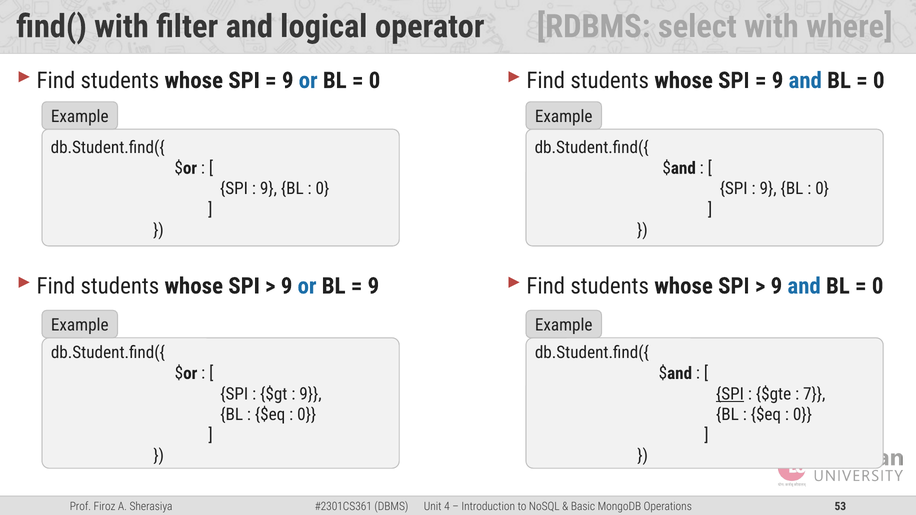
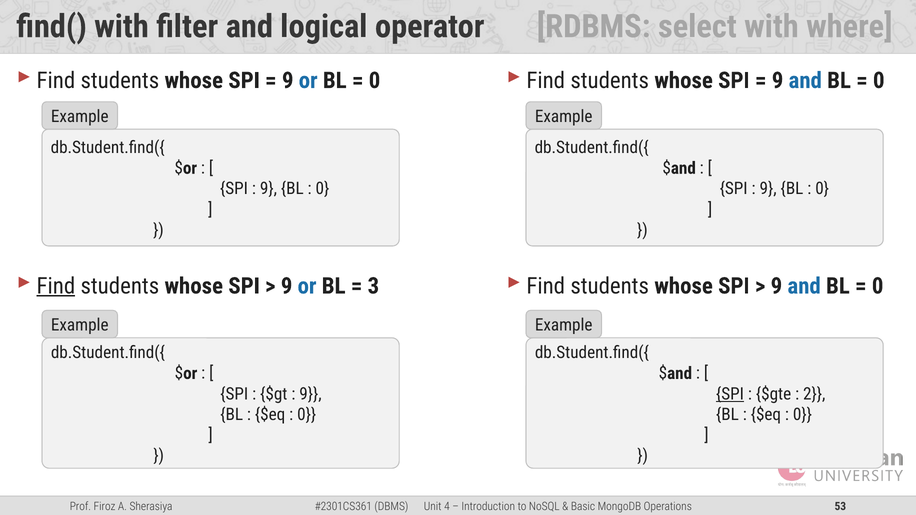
Find underline: none -> present (56, 286)
9: 9 -> 3 (373, 286)
7: 7 -> 2 (814, 394)
